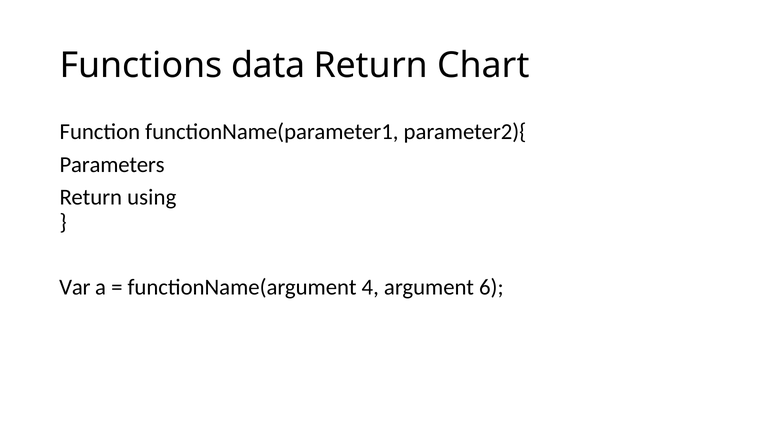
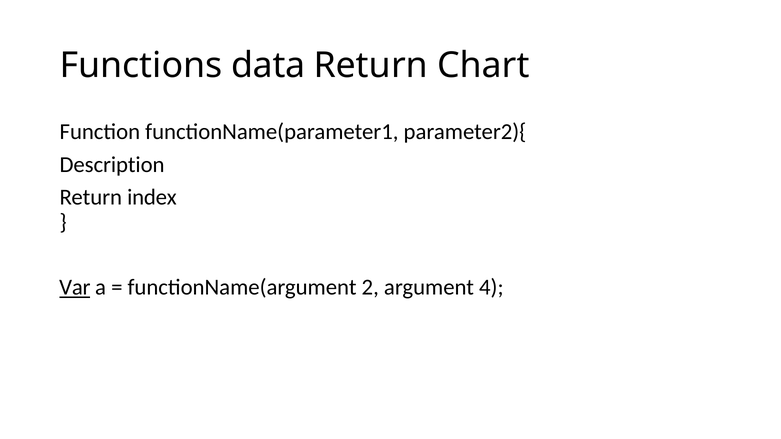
Parameters: Parameters -> Description (112, 165)
using: using -> index (152, 198)
Var underline: none -> present (75, 288)
4: 4 -> 2 (370, 288)
6: 6 -> 4 (491, 288)
